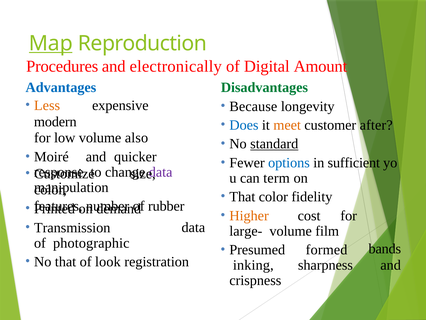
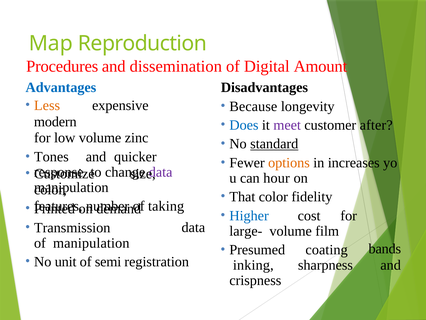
Map underline: present -> none (51, 43)
electronically: electronically -> dissemination (176, 66)
Disadvantages colour: green -> black (264, 87)
meet colour: orange -> purple (287, 125)
also: also -> zinc (137, 138)
Moiré: Moiré -> Tones (51, 157)
options colour: blue -> orange (289, 163)
sufficient: sufficient -> increases (354, 163)
term: term -> hour (277, 178)
rubber: rubber -> taking (166, 206)
Higher colour: orange -> blue (249, 215)
of photographic: photographic -> manipulation (91, 243)
formed: formed -> coating (327, 250)
No that: that -> unit (66, 261)
look: look -> semi (108, 261)
